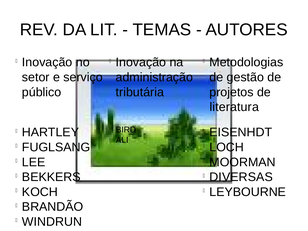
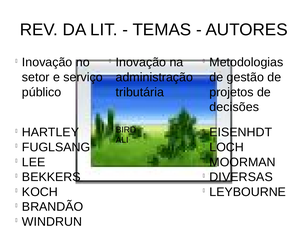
literatura: literatura -> decisões (234, 107)
